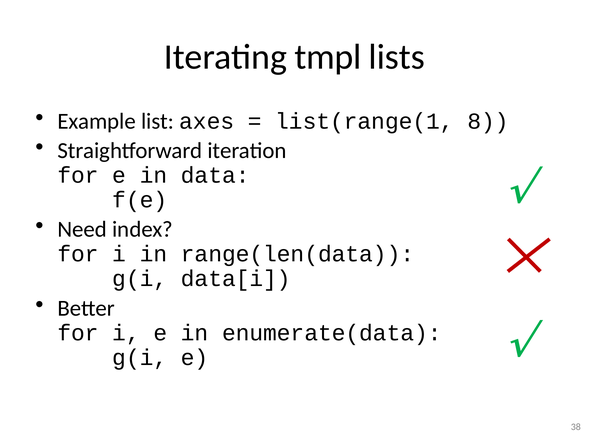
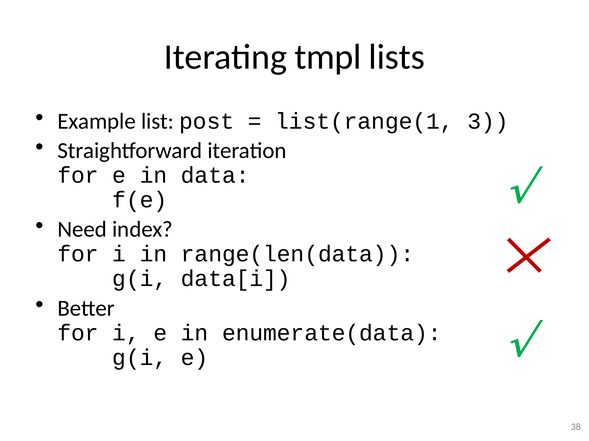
axes: axes -> post (207, 121)
8: 8 -> 3 (488, 121)
